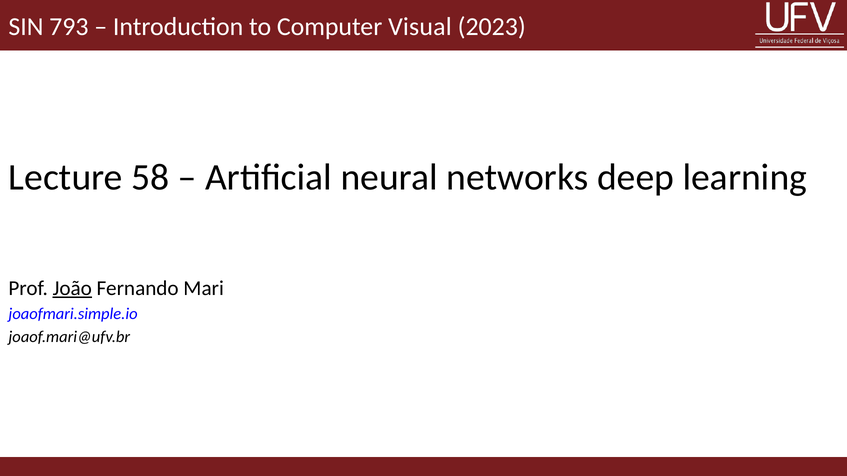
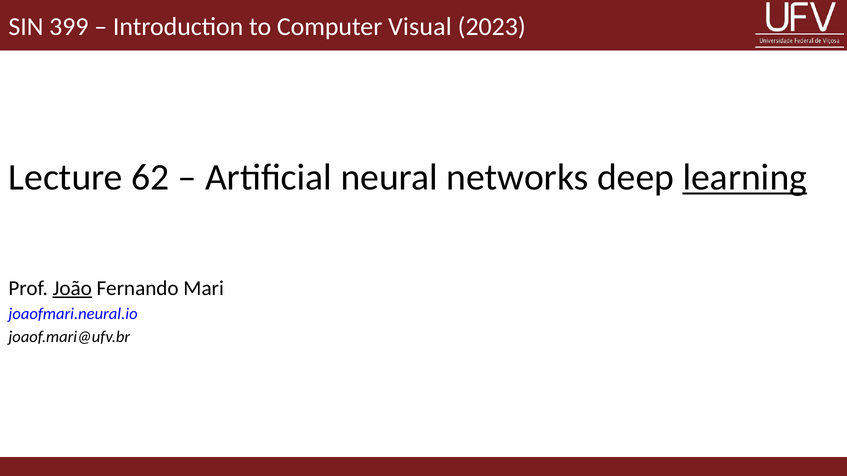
793: 793 -> 399 (69, 27)
58: 58 -> 62 (150, 177)
learning underline: none -> present (745, 177)
joaofmari.simple.io: joaofmari.simple.io -> joaofmari.neural.io (73, 314)
